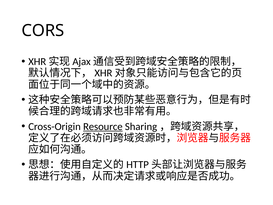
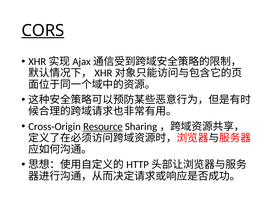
CORS underline: none -> present (43, 31)
